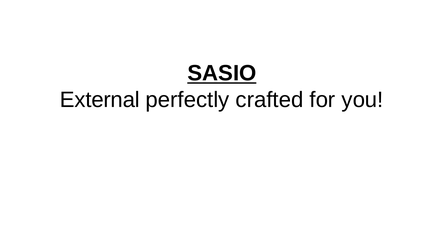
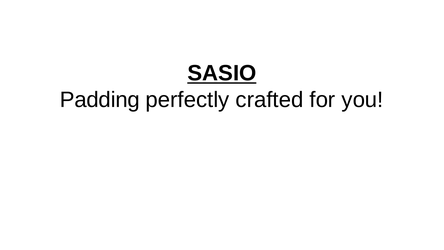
External: External -> Padding (100, 100)
